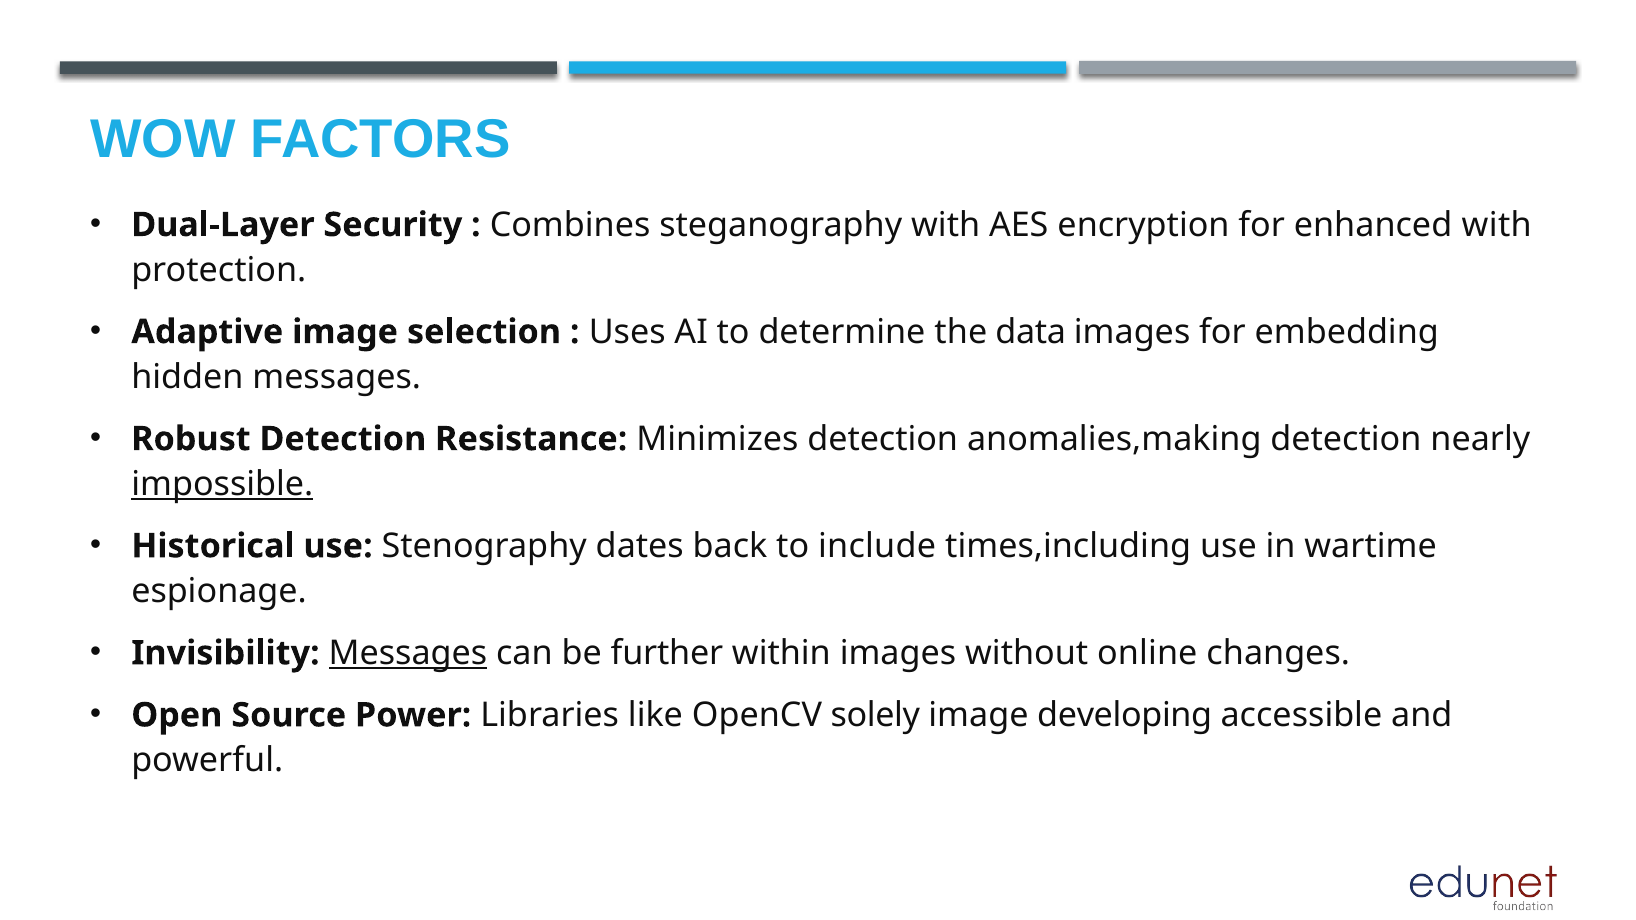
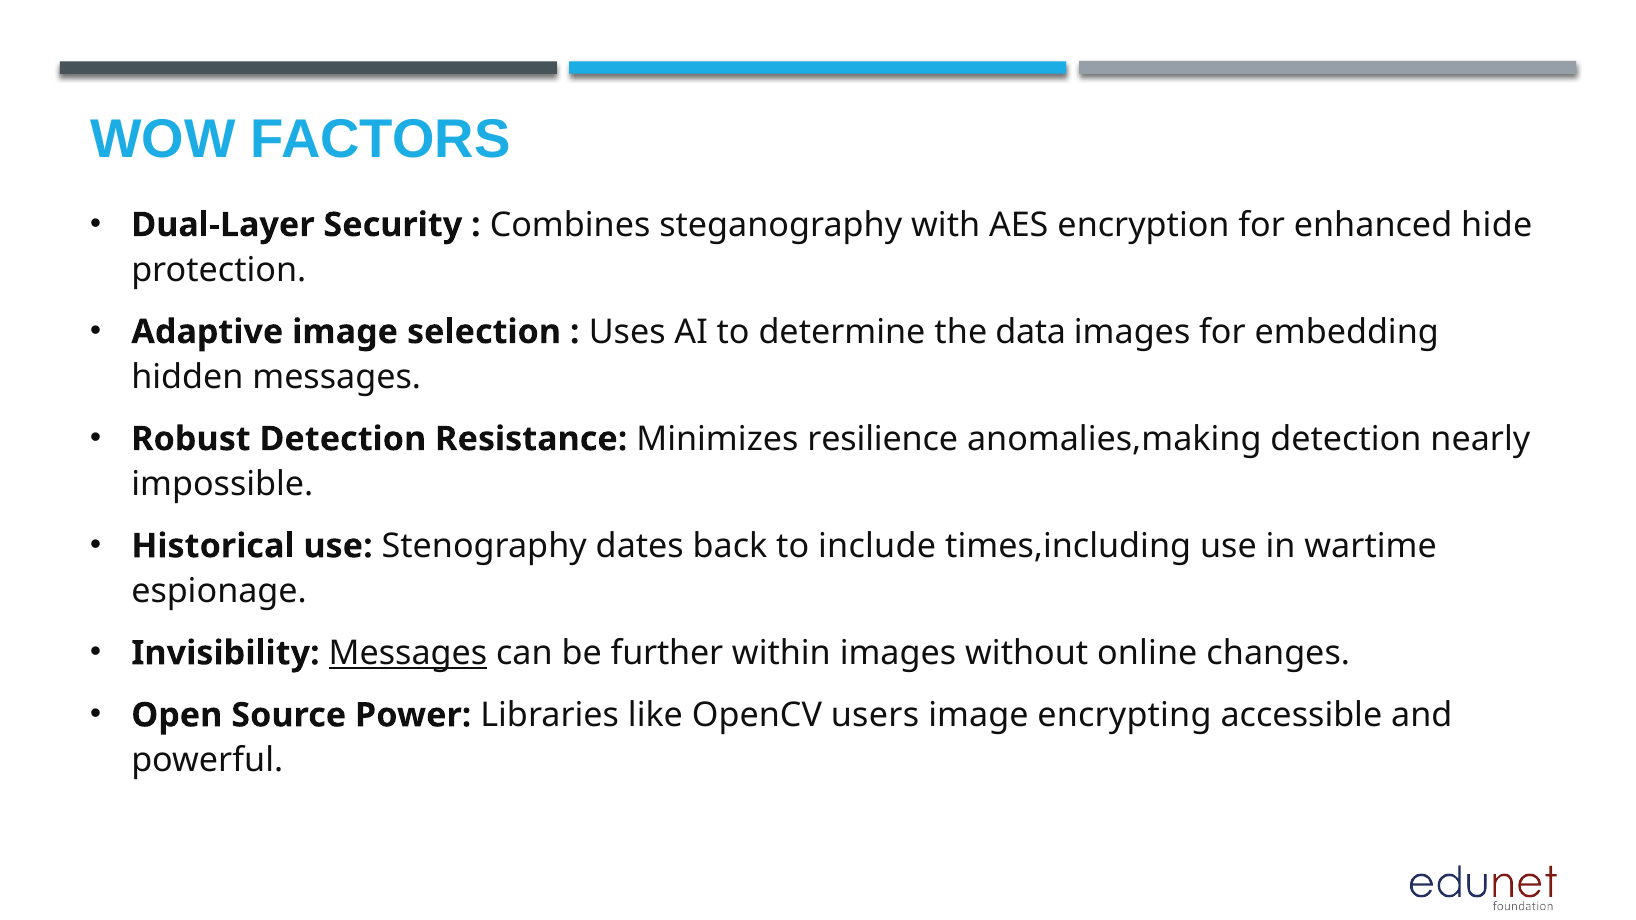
enhanced with: with -> hide (1497, 225)
Minimizes detection: detection -> resilience (883, 439)
impossible underline: present -> none (222, 484)
solely: solely -> users (875, 715)
developing: developing -> encrypting (1124, 715)
